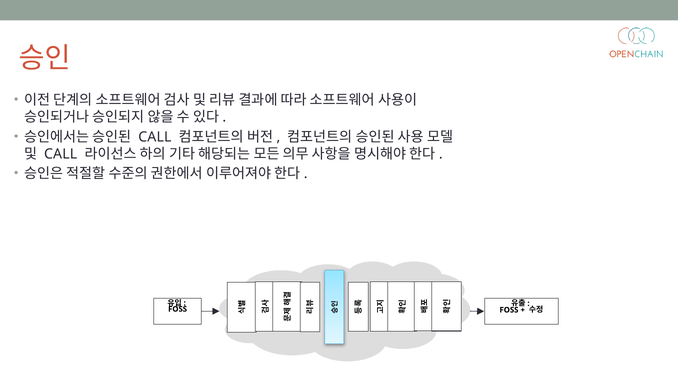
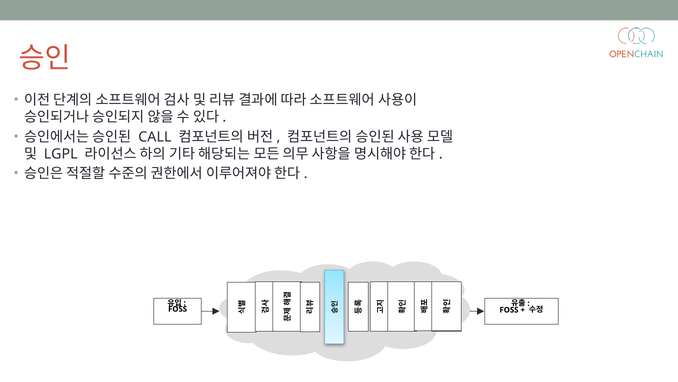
CALL: CALL -> LGPL (61, 154)
